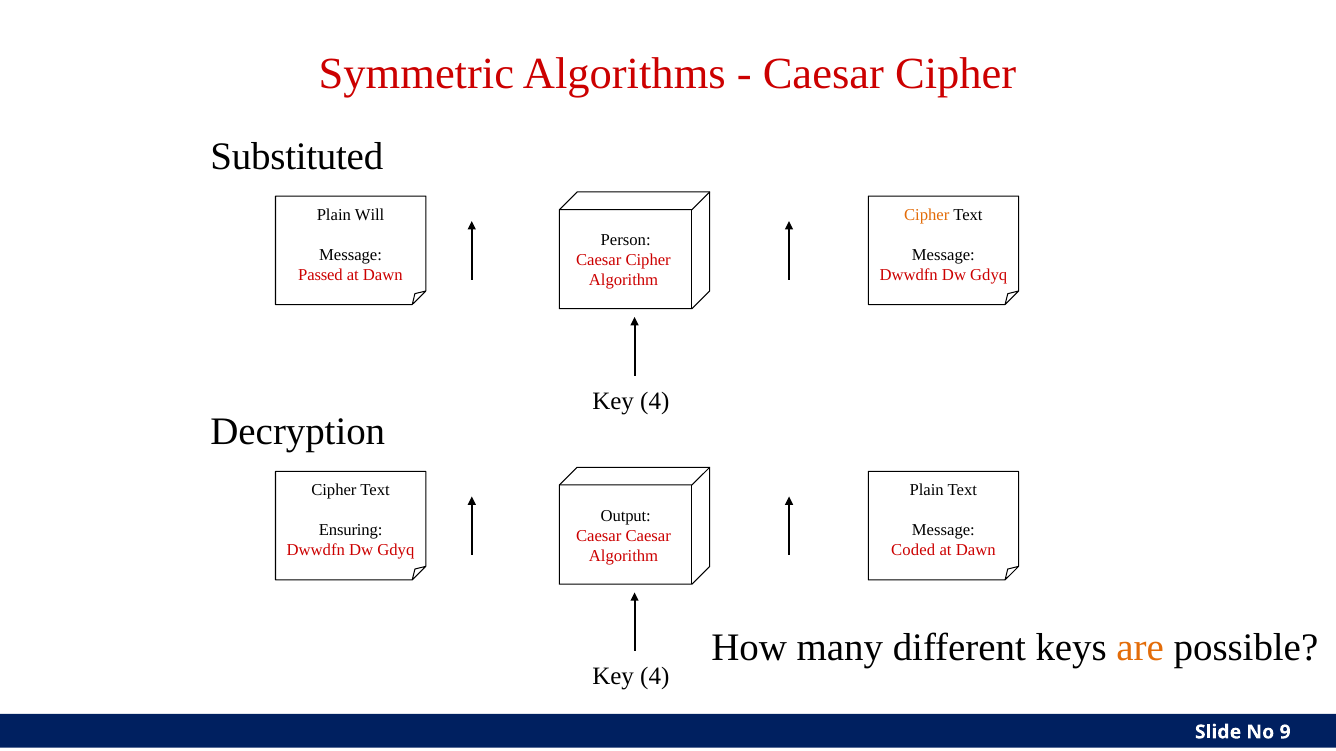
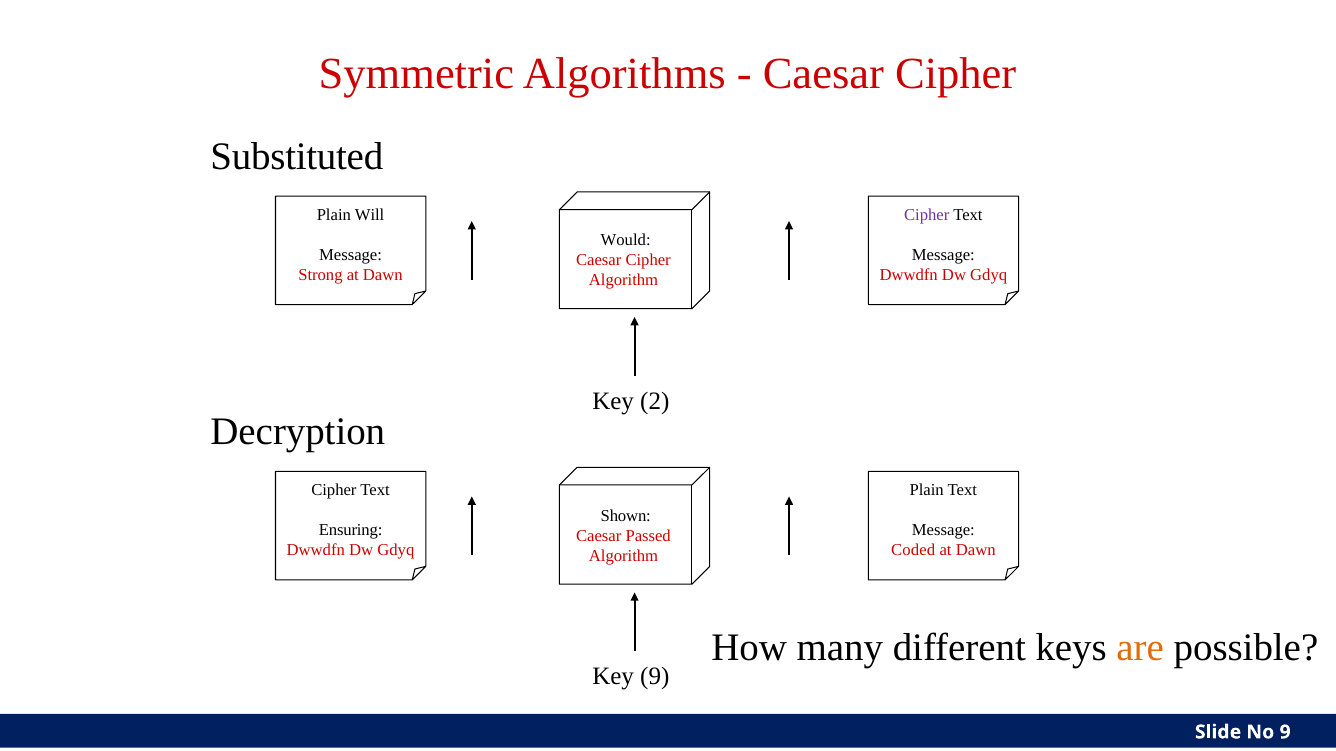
Cipher colour: orange -> purple (927, 215)
Person: Person -> Would (626, 240)
Passed: Passed -> Strong (320, 275)
4: 4 -> 2 (655, 401)
Output: Output -> Shown (626, 516)
Caesar Caesar: Caesar -> Passed (648, 536)
4: 4 -> 9 (655, 677)
